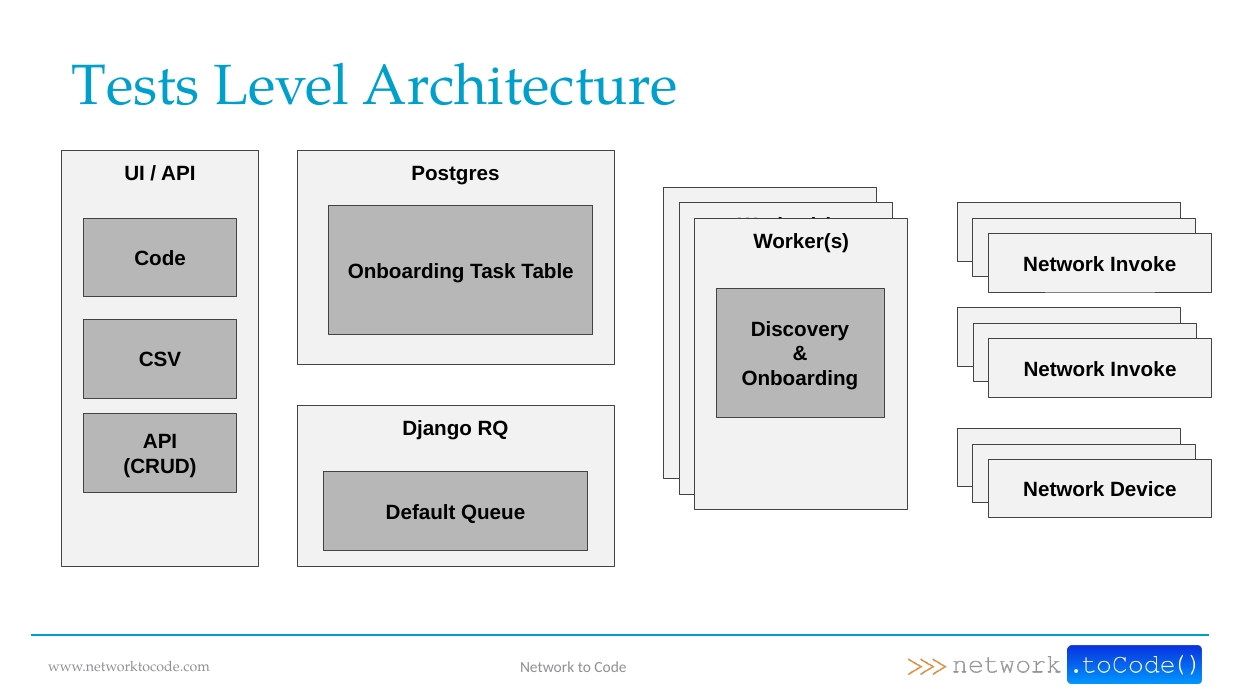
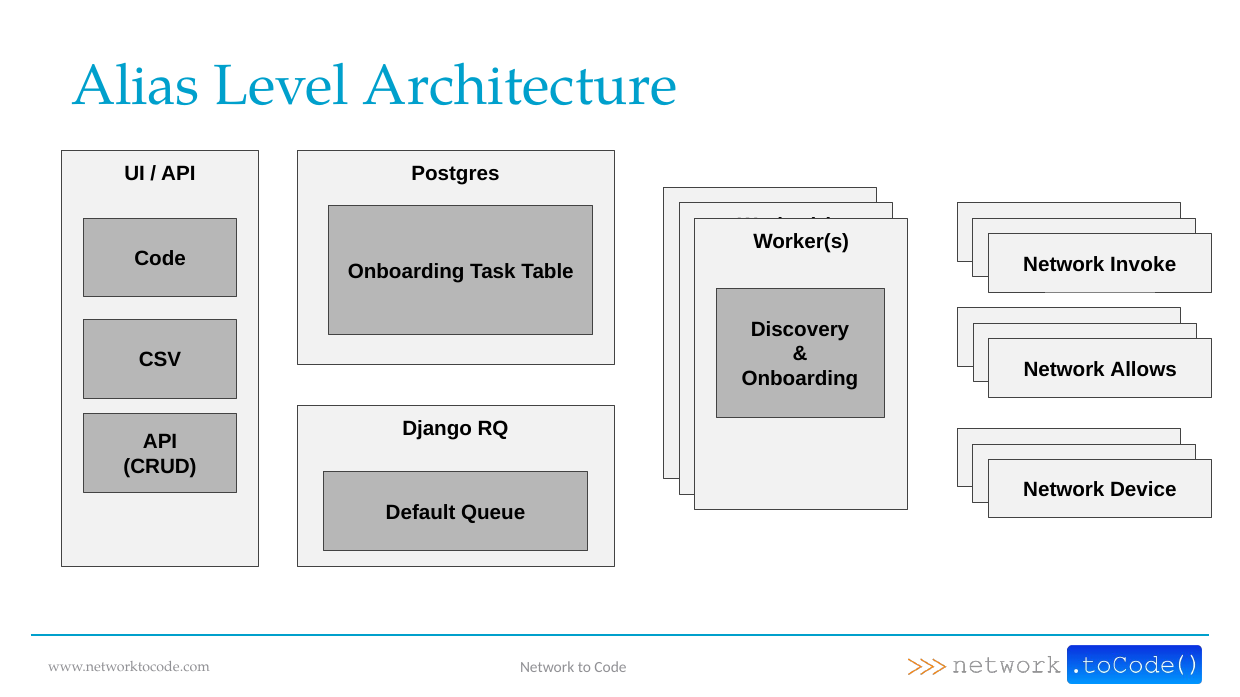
Tests: Tests -> Alias (136, 85)
Invoke: Invoke -> Allows (1144, 370)
